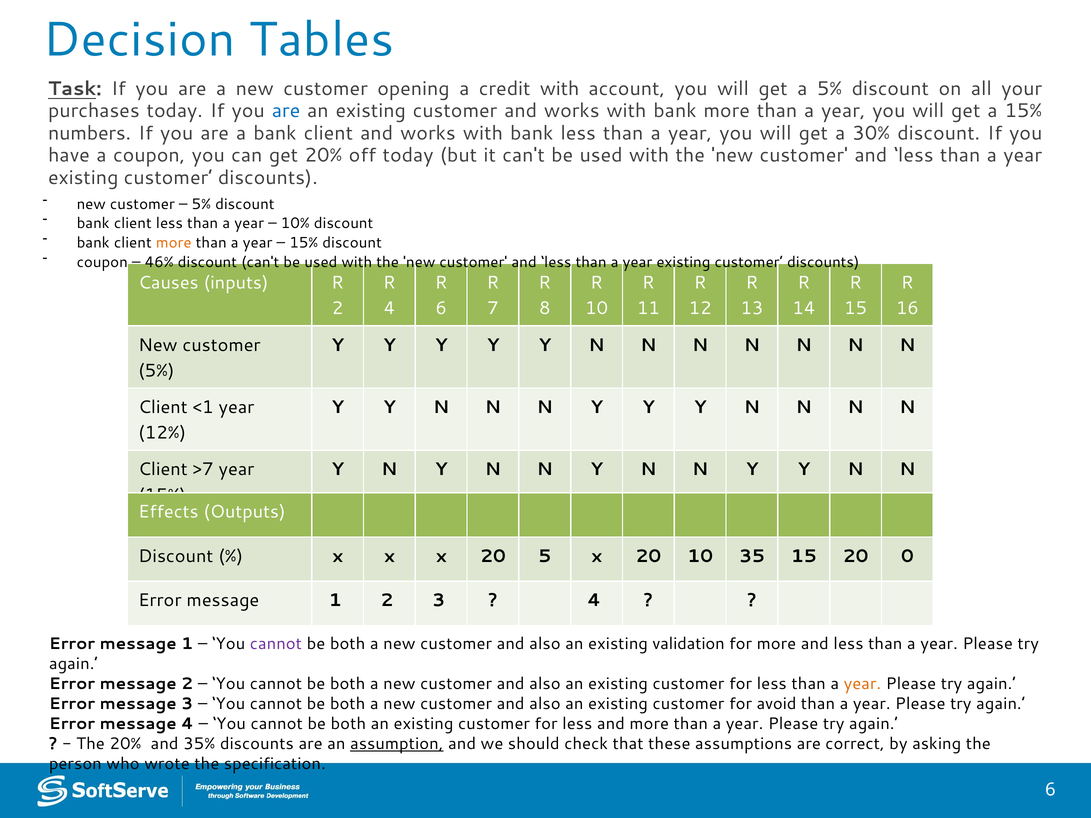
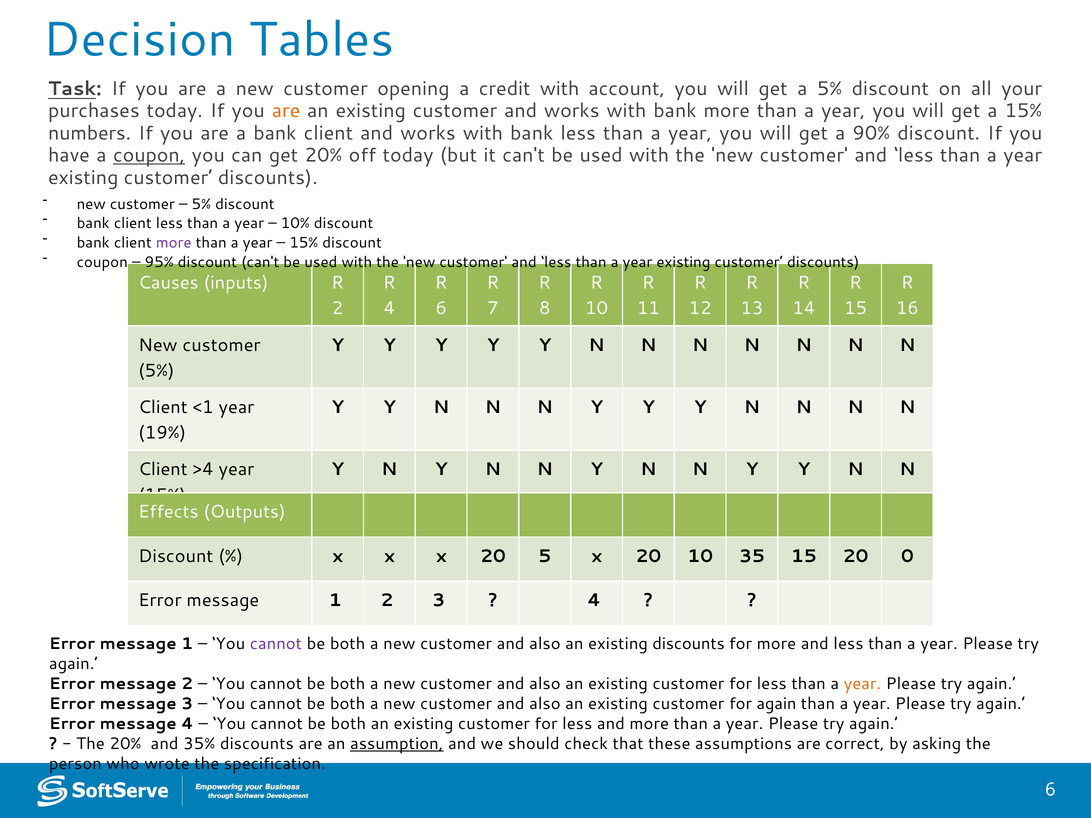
are colour: blue -> orange (286, 111)
30%: 30% -> 90% (871, 133)
coupon underline: none -> present (149, 155)
more colour: orange -> purple (174, 243)
46%: 46% -> 95% (159, 262)
12%: 12% -> 19% (162, 433)
>7: >7 -> >4 (203, 470)
existing validation: validation -> discounts (689, 644)
for avoid: avoid -> again (776, 704)
